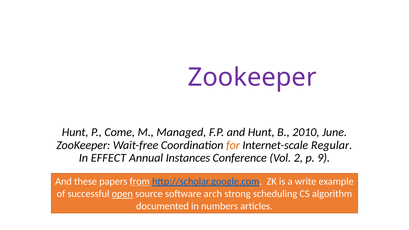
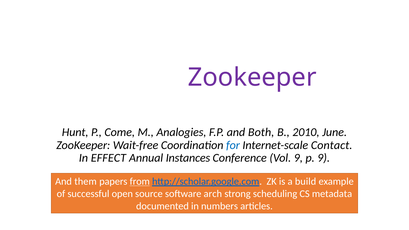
Managed: Managed -> Analogies (181, 132)
and Hunt: Hunt -> Both (261, 132)
for colour: orange -> blue (233, 145)
Regular: Regular -> Contact (332, 145)
Vol 2: 2 -> 9 (298, 158)
these: these -> them (86, 181)
write: write -> build (306, 181)
open underline: present -> none (122, 194)
algorithm: algorithm -> metadata (332, 194)
